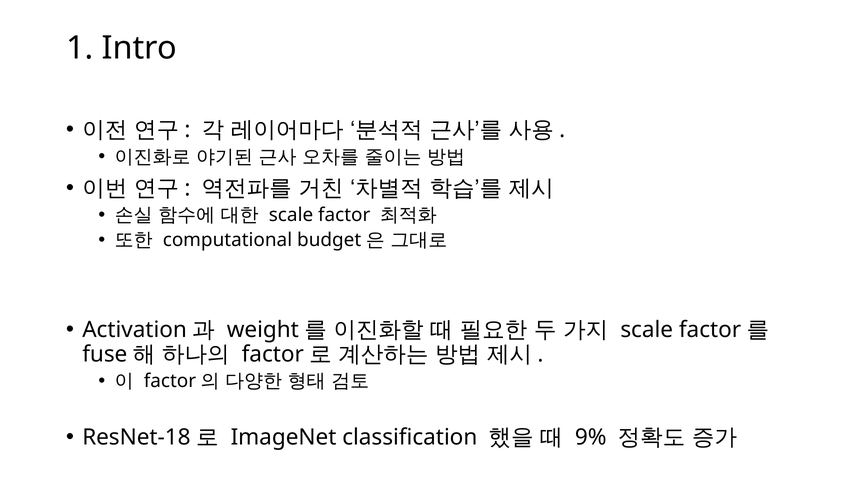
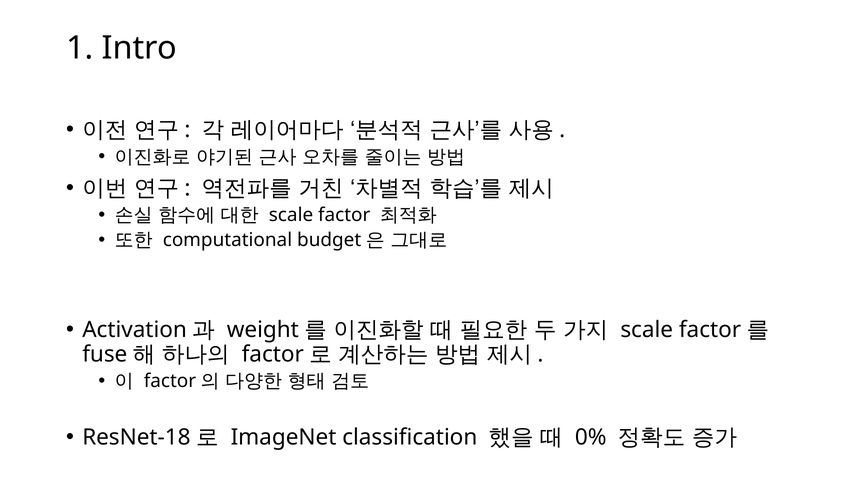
9%: 9% -> 0% (591, 437)
